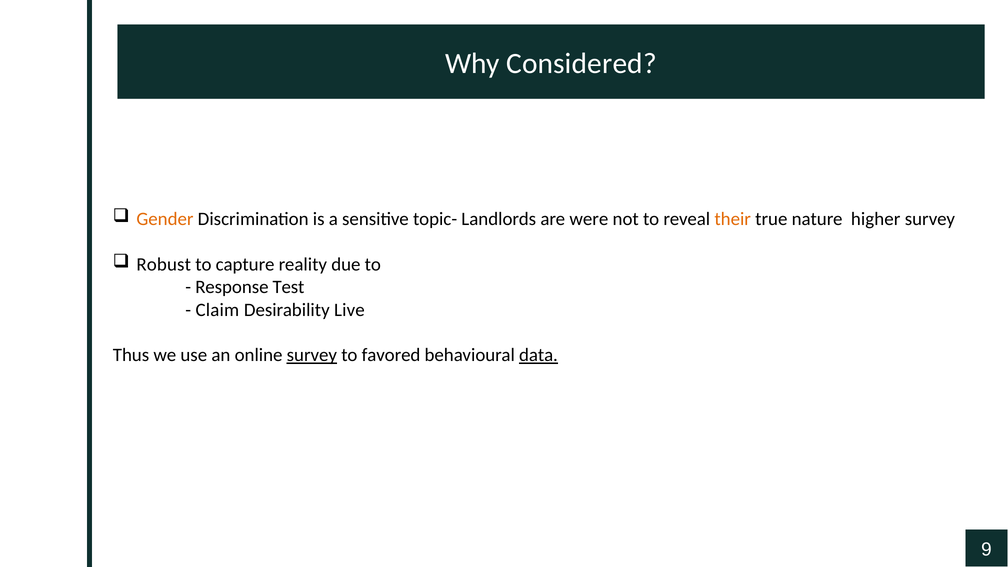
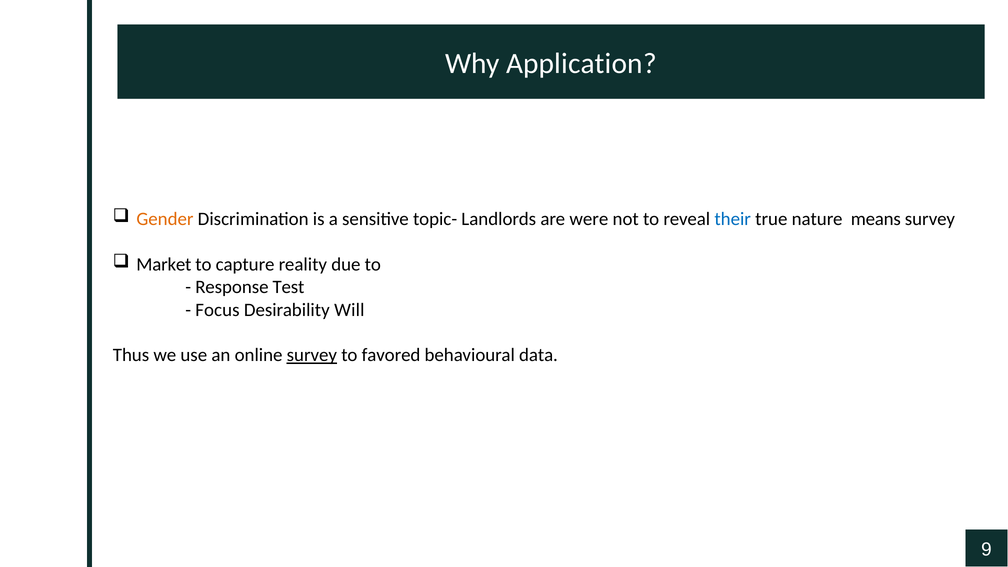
Considered: Considered -> Application (581, 64)
their colour: orange -> blue (733, 219)
higher: higher -> means (876, 219)
Robust: Robust -> Market (164, 264)
Claim: Claim -> Focus (217, 310)
Live: Live -> Will (349, 310)
data underline: present -> none (538, 355)
